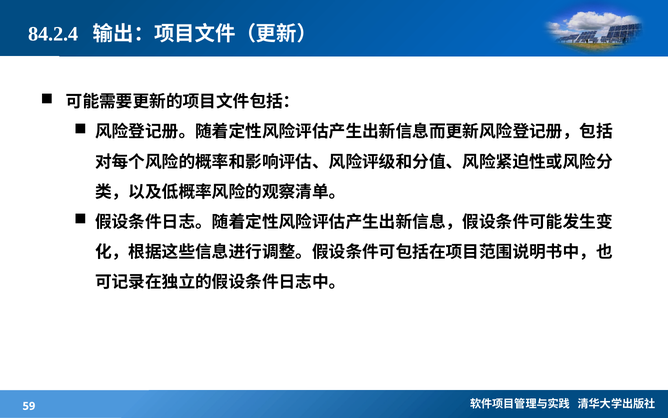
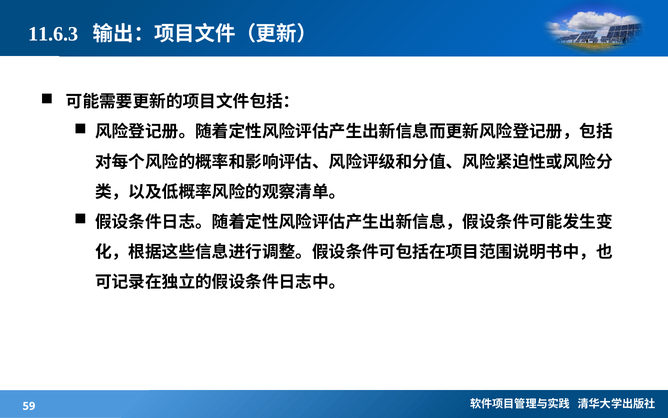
84.2.4: 84.2.4 -> 11.6.3 (53, 34)
